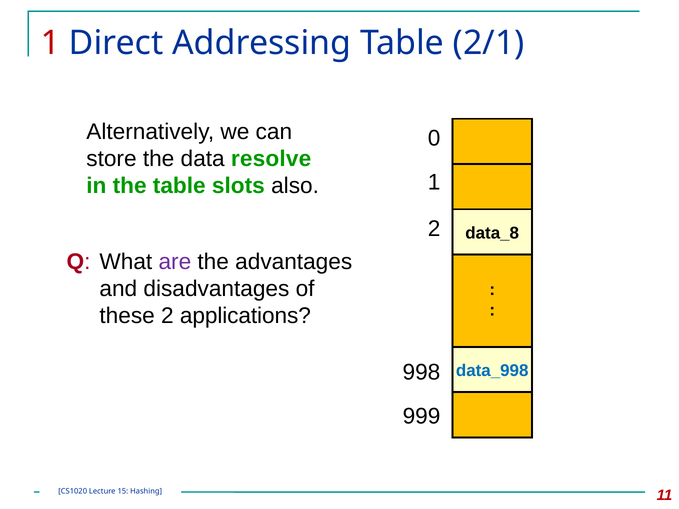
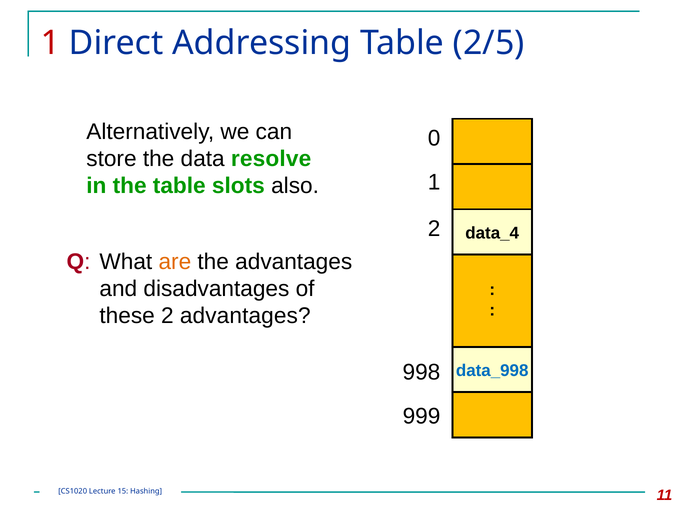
2/1: 2/1 -> 2/5 (489, 43)
data_8: data_8 -> data_4 (492, 233)
are colour: purple -> orange (175, 262)
2 applications: applications -> advantages (245, 316)
